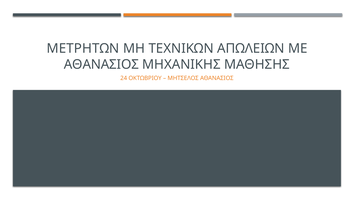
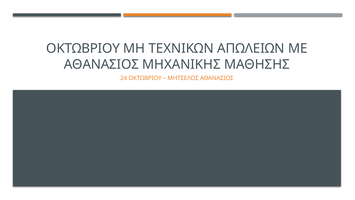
ΜΕΤΡΗΤΩΝ: ΜΕΤΡΗΤΩΝ -> ΟΚΤΩΒΡΙΟΥ (83, 48)
